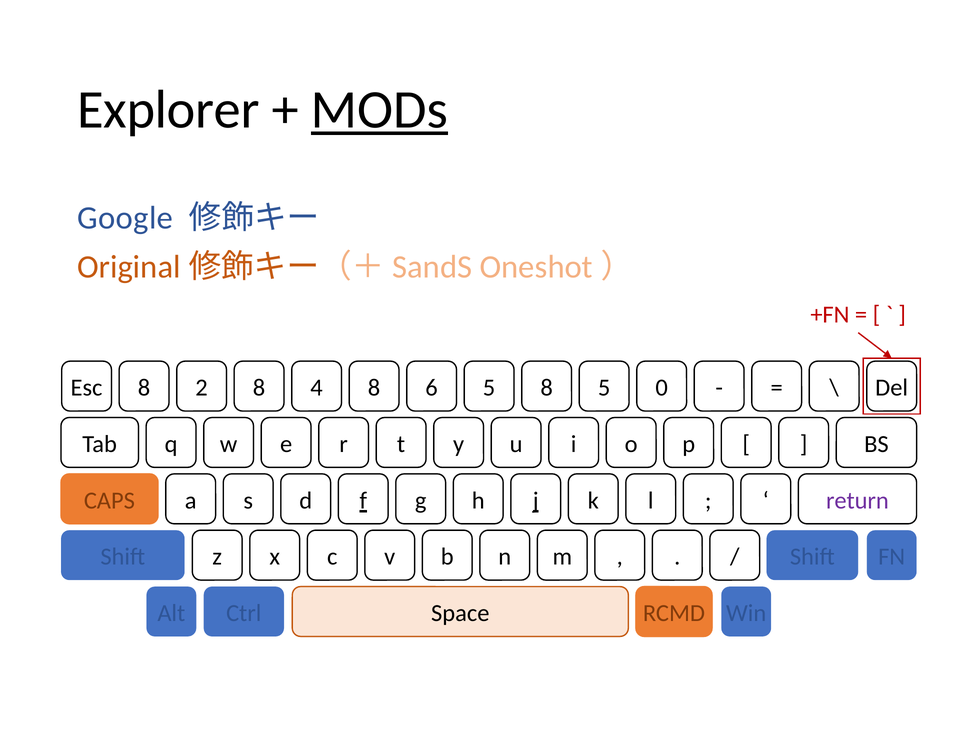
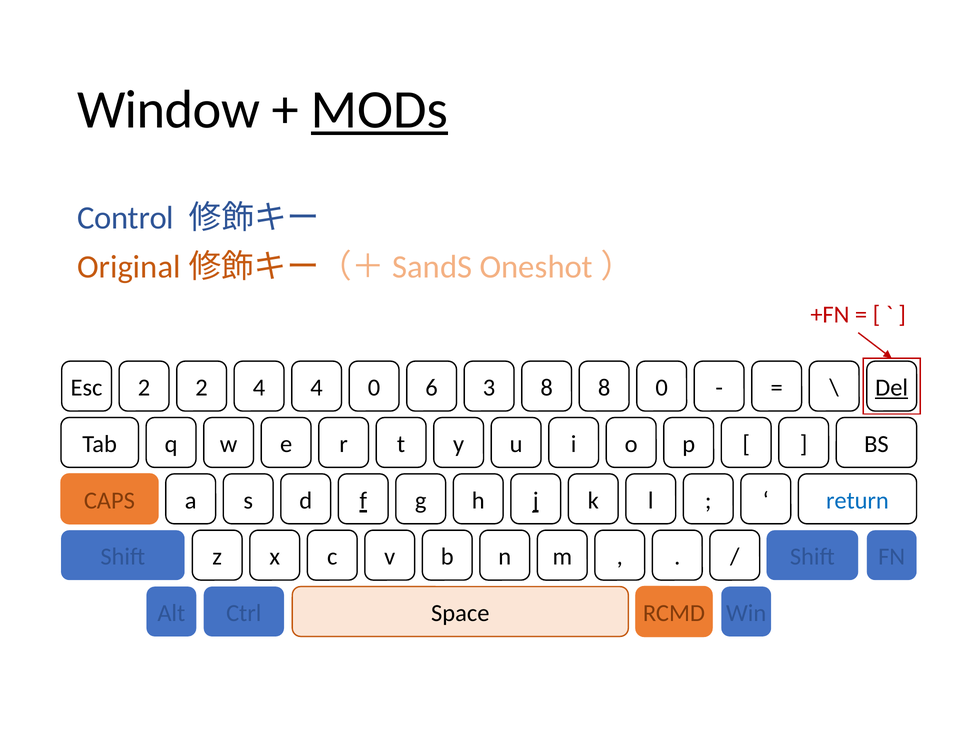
Explorer: Explorer -> Window (168, 110)
Google: Google -> Control (126, 218)
Esc 8: 8 -> 2 (144, 388)
2 8: 8 -> 4 (259, 388)
4 8: 8 -> 0 (374, 388)
6 5: 5 -> 3 (489, 388)
8 5: 5 -> 8 (604, 388)
Del underline: none -> present (892, 388)
return colour: purple -> blue (857, 501)
